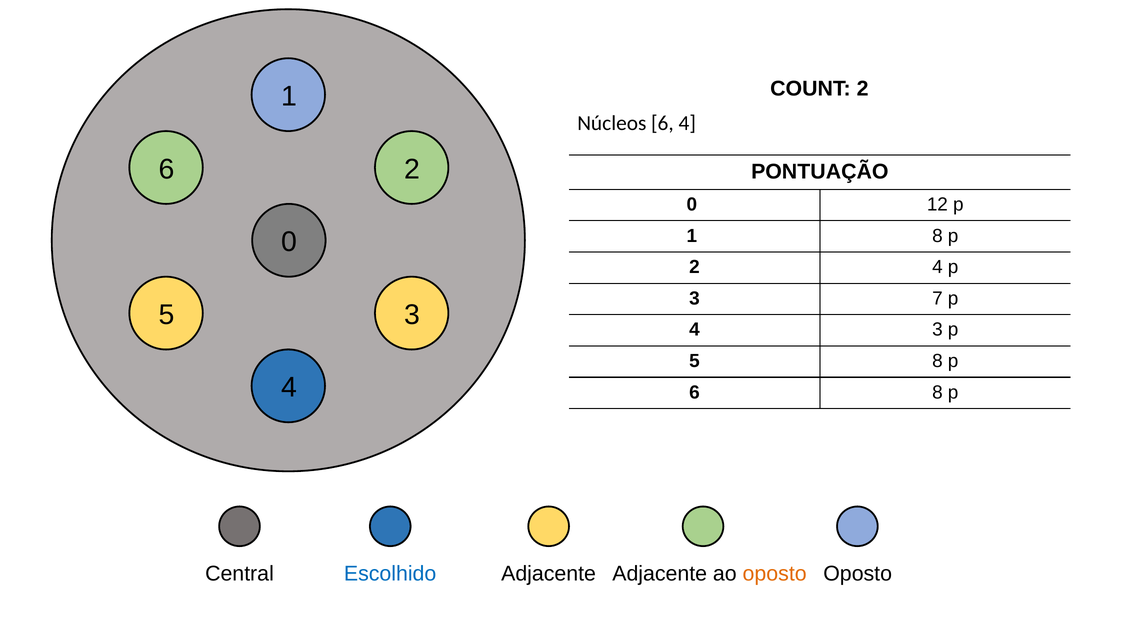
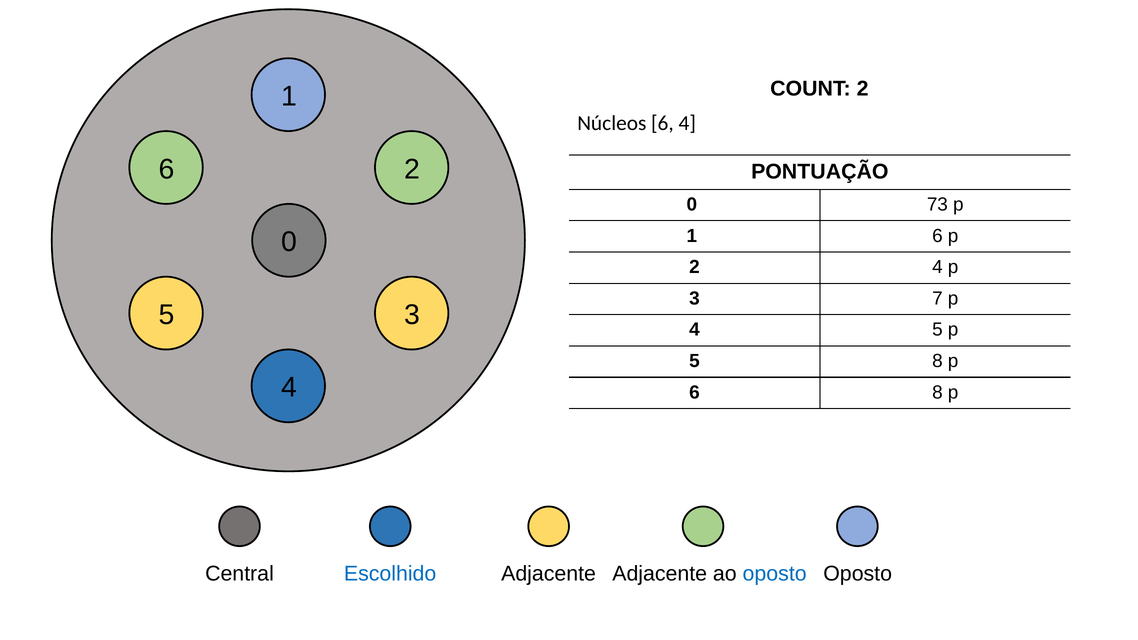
12: 12 -> 73 (937, 204)
1 8: 8 -> 6 (937, 236)
3: 3 -> 5 (937, 330)
oposto colour: orange -> blue (775, 574)
